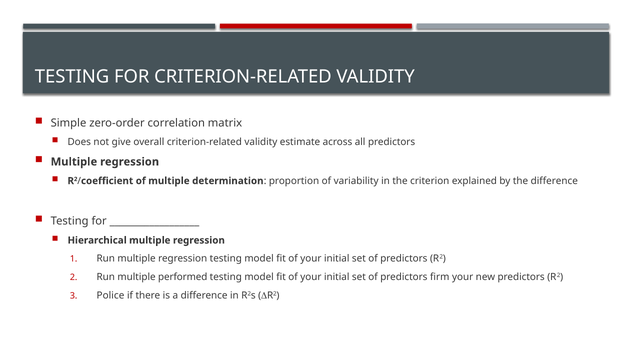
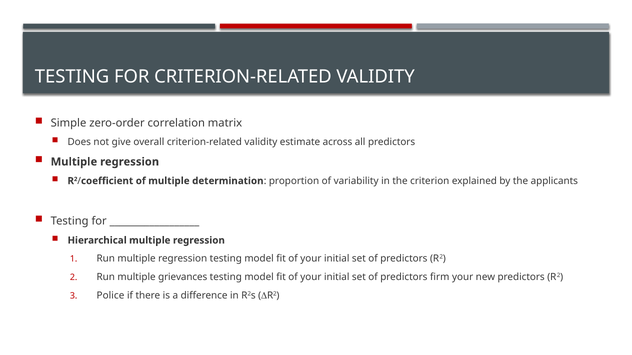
the difference: difference -> applicants (554, 181)
performed: performed -> grievances (183, 278)
